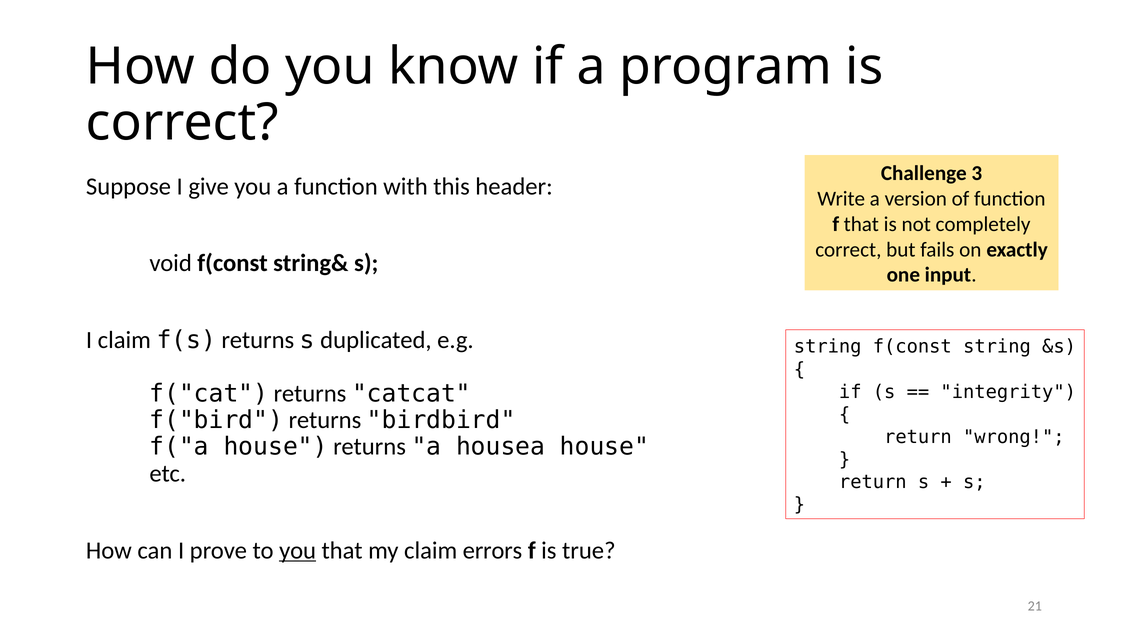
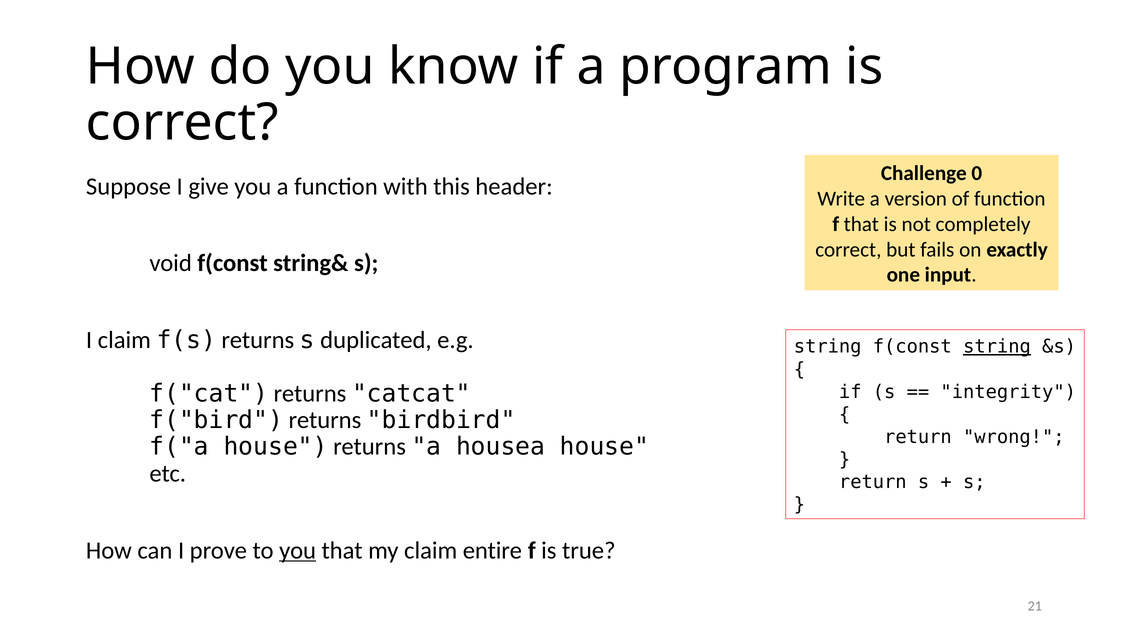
3: 3 -> 0 (977, 173)
string underline: none -> present (997, 346)
errors: errors -> entire (492, 550)
